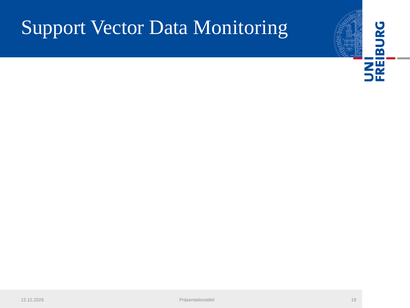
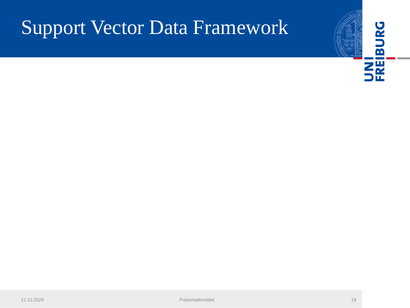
Monitoring: Monitoring -> Framework (241, 27)
